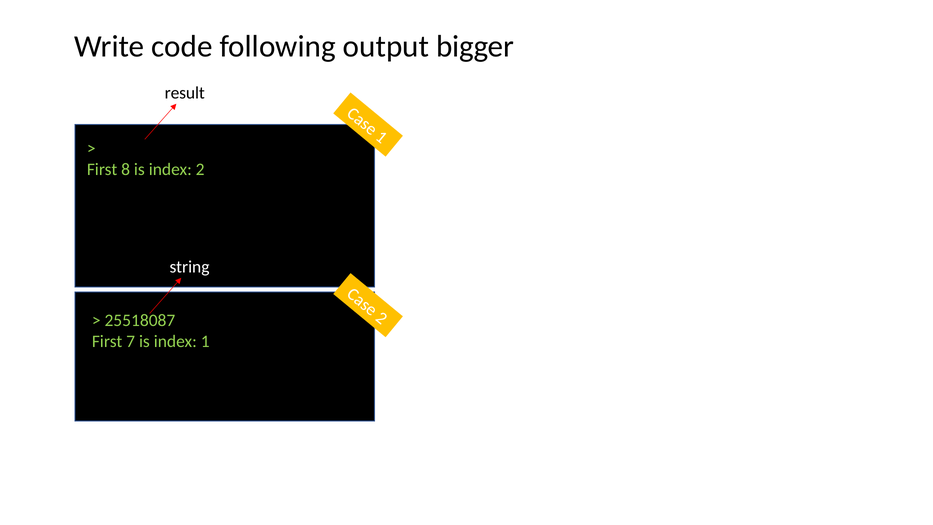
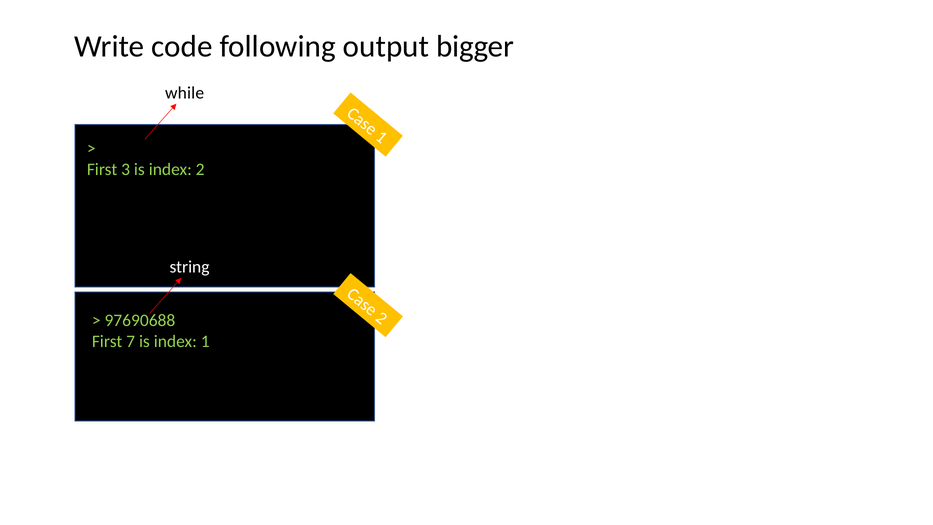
result: result -> while (185, 93)
8: 8 -> 3 (126, 169)
25518087: 25518087 -> 97690688 (140, 320)
